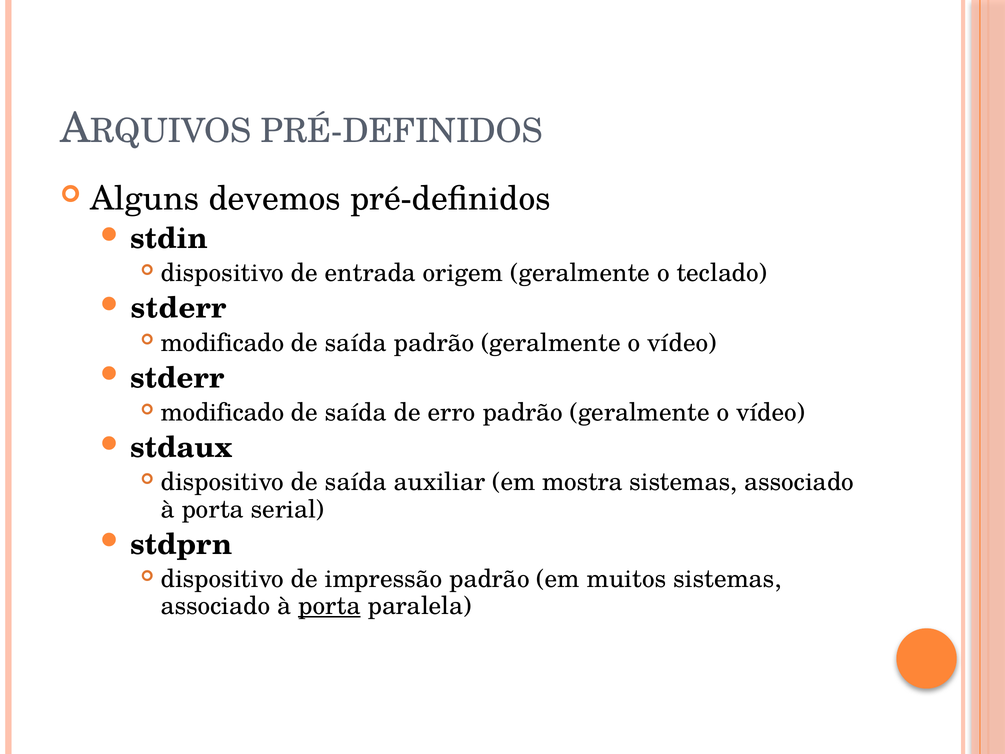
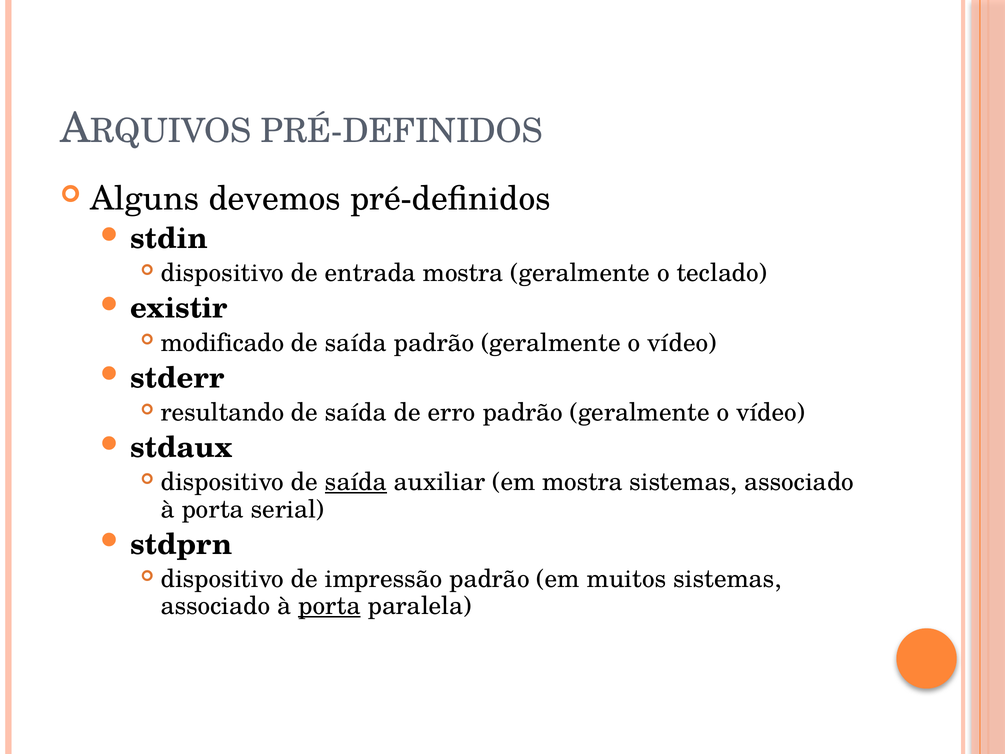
entrada origem: origem -> mostra (463, 273)
stderr: stderr -> existir (179, 308)
modificado: modificado -> resultando (222, 412)
saída underline: none -> present (356, 482)
